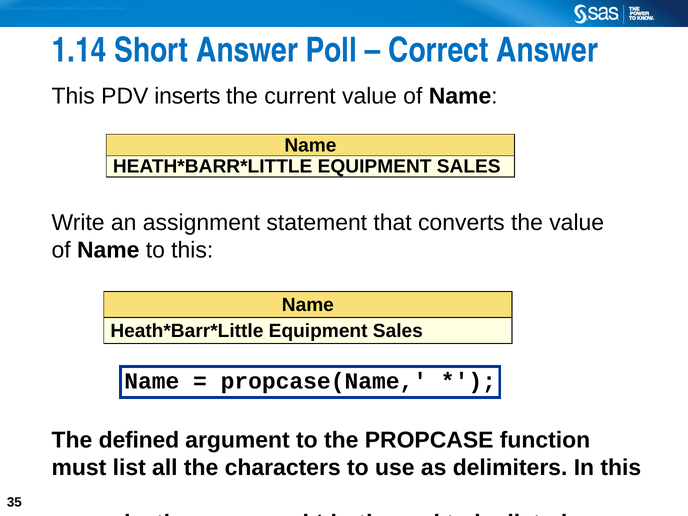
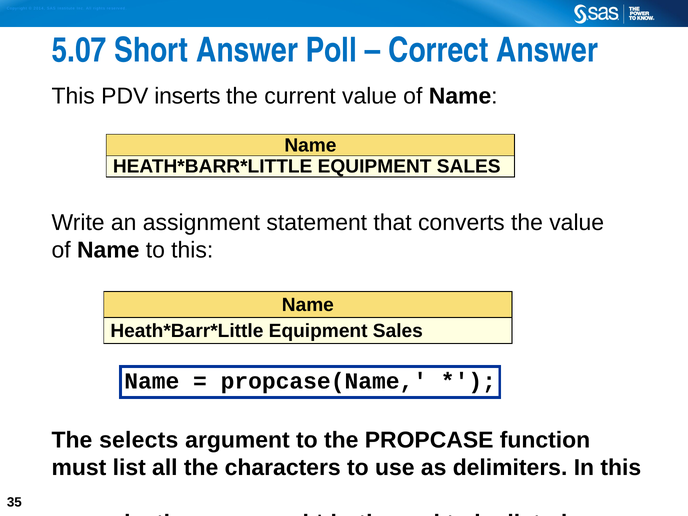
1.14: 1.14 -> 5.07 (79, 50)
defined: defined -> selects (139, 440)
